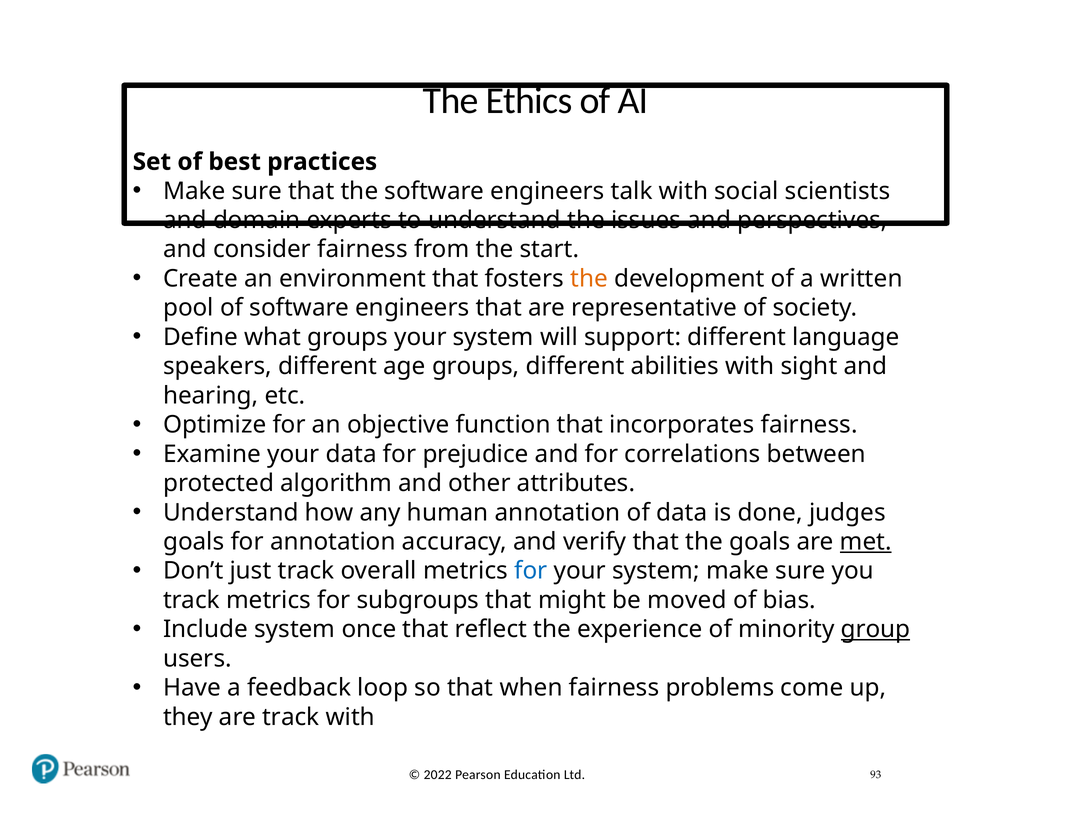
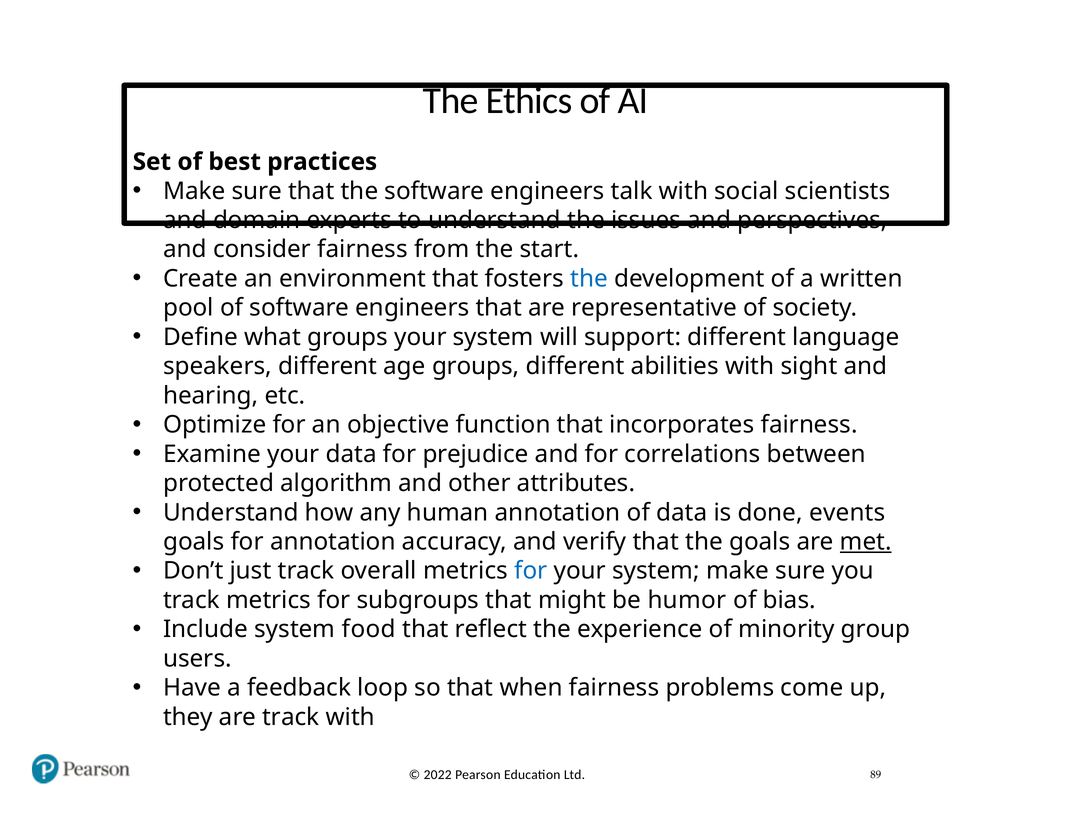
the colour: orange -> blue (589, 279)
judges: judges -> events (847, 512)
moved: moved -> humor (687, 600)
once: once -> food (369, 629)
group underline: present -> none (875, 629)
93: 93 -> 89 (876, 774)
